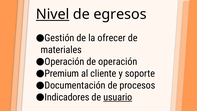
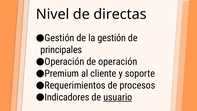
Nivel underline: present -> none (53, 14)
egresos: egresos -> directas (120, 14)
la ofrecer: ofrecer -> gestión (112, 38)
materiales: materiales -> principales (61, 50)
Documentación: Documentación -> Requerimientos (75, 85)
